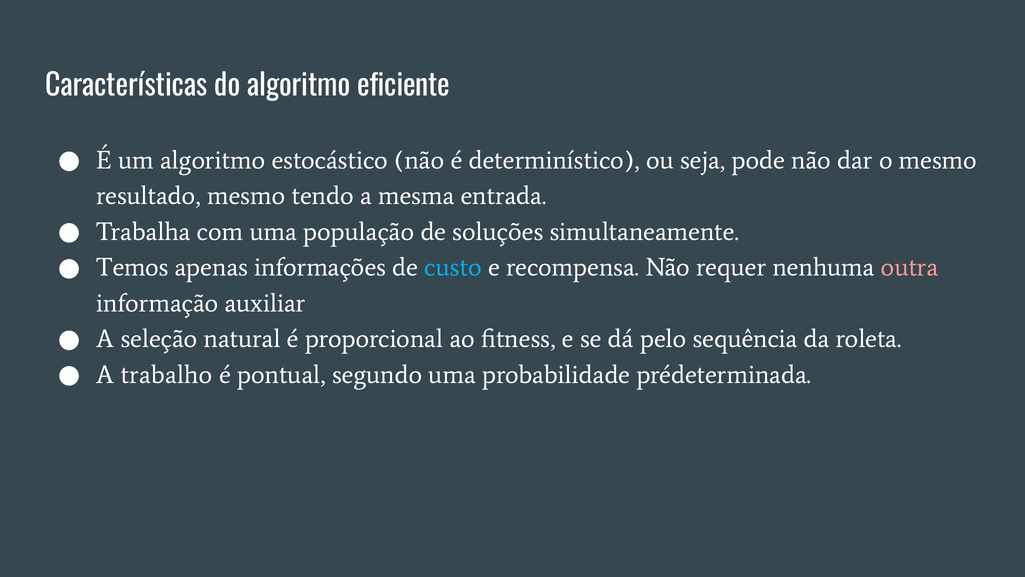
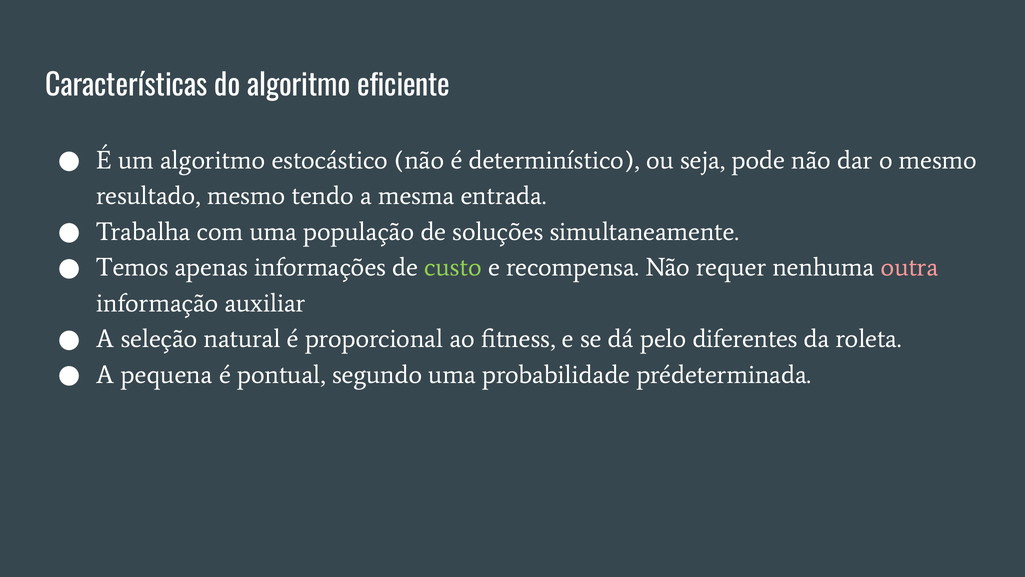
custo colour: light blue -> light green (453, 267)
sequência: sequência -> diferentes (745, 339)
trabalho: trabalho -> pequena (167, 374)
